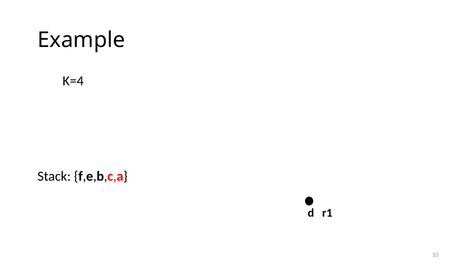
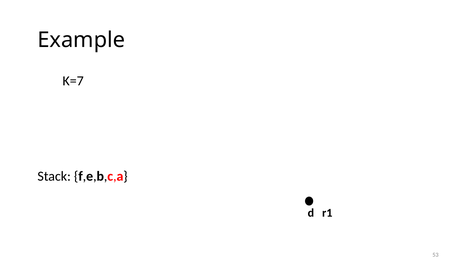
K=4: K=4 -> K=7 (73, 81)
